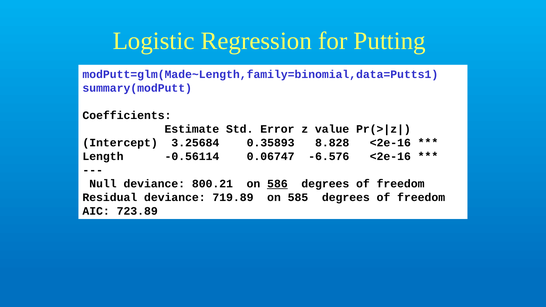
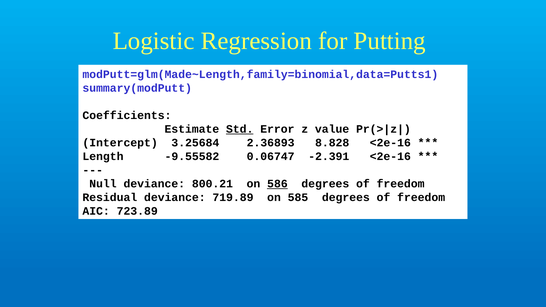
Std underline: none -> present (240, 129)
0.35893: 0.35893 -> 2.36893 (271, 143)
-0.56114: -0.56114 -> -9.55582 (192, 156)
-6.576: -6.576 -> -2.391 (329, 156)
